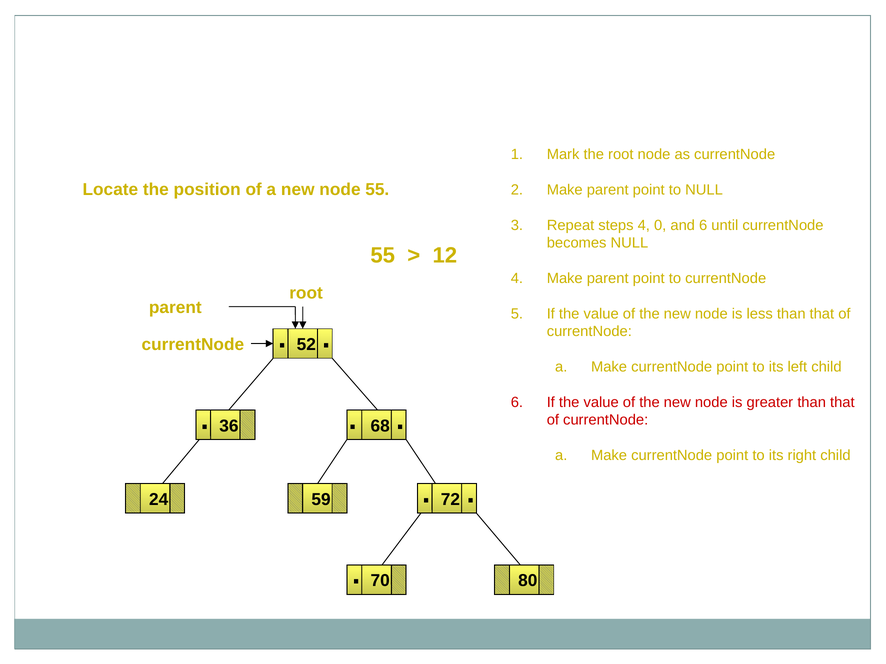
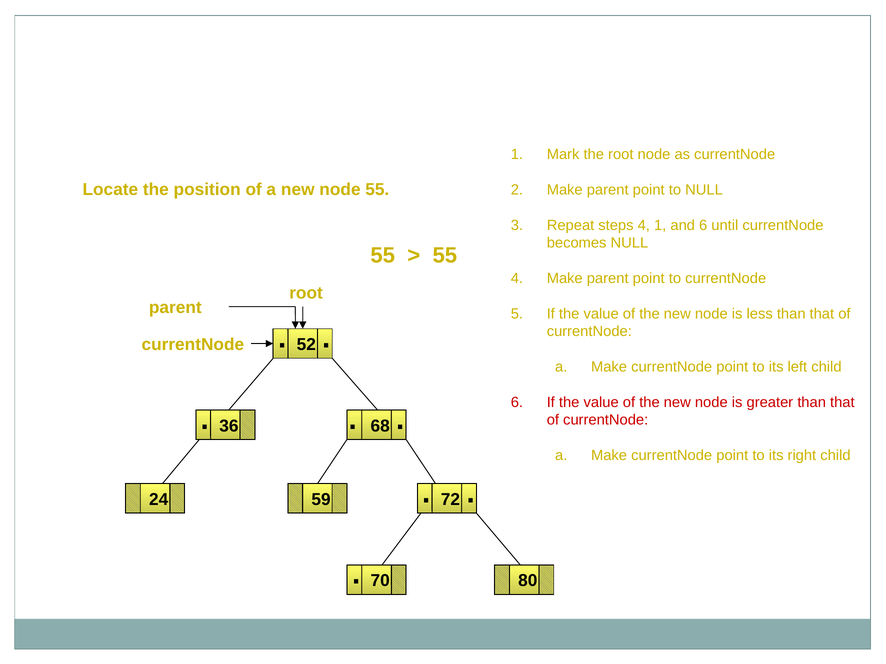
4 0: 0 -> 1 (660, 225)
12: 12 -> 55 (445, 255)
